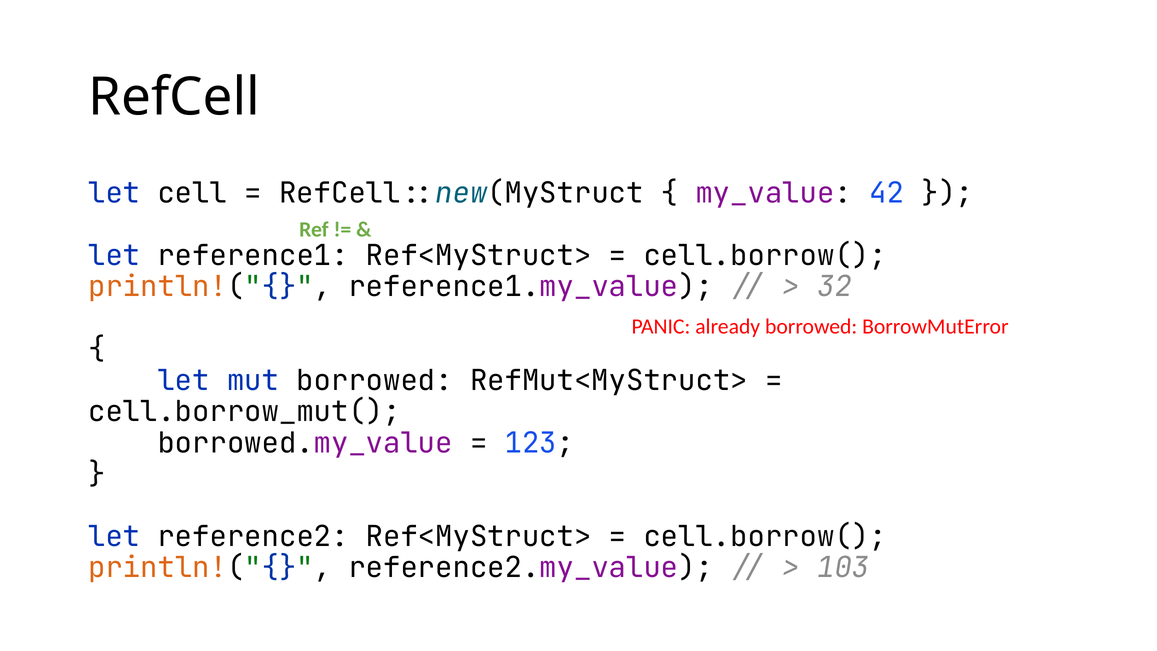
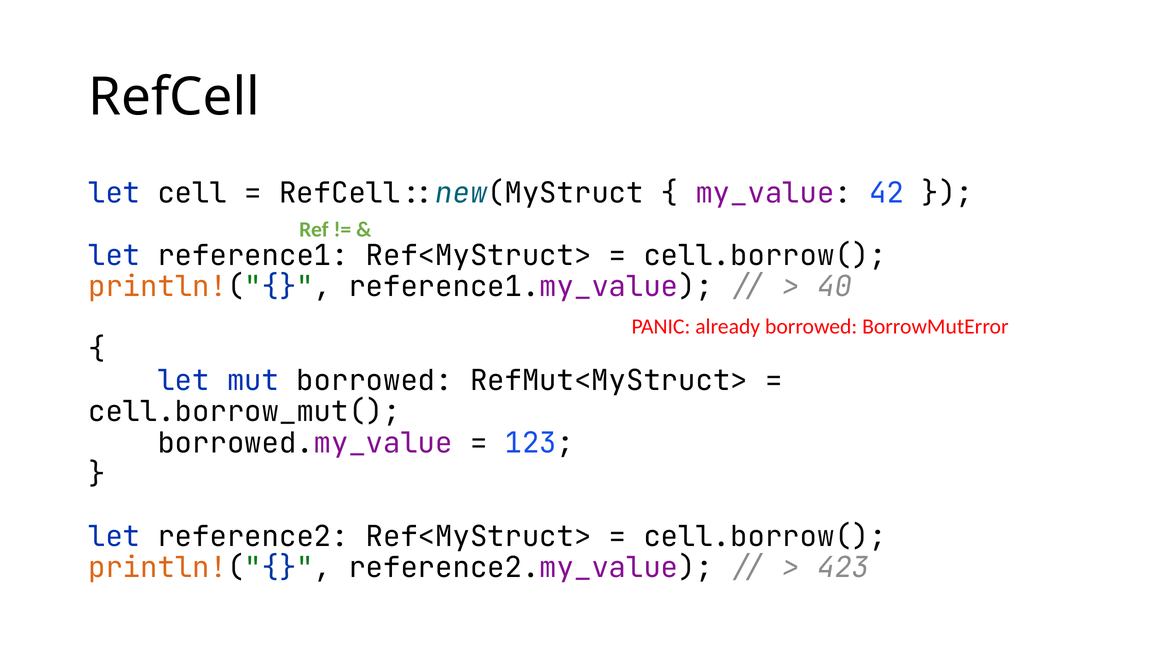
32: 32 -> 40 (835, 287)
103: 103 -> 423 (843, 568)
